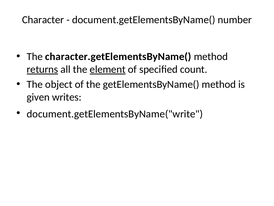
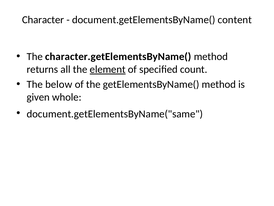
number: number -> content (235, 20)
returns underline: present -> none (42, 69)
object: object -> below (59, 84)
writes: writes -> whole (67, 97)
document.getElementsByName("write: document.getElementsByName("write -> document.getElementsByName("same (115, 114)
